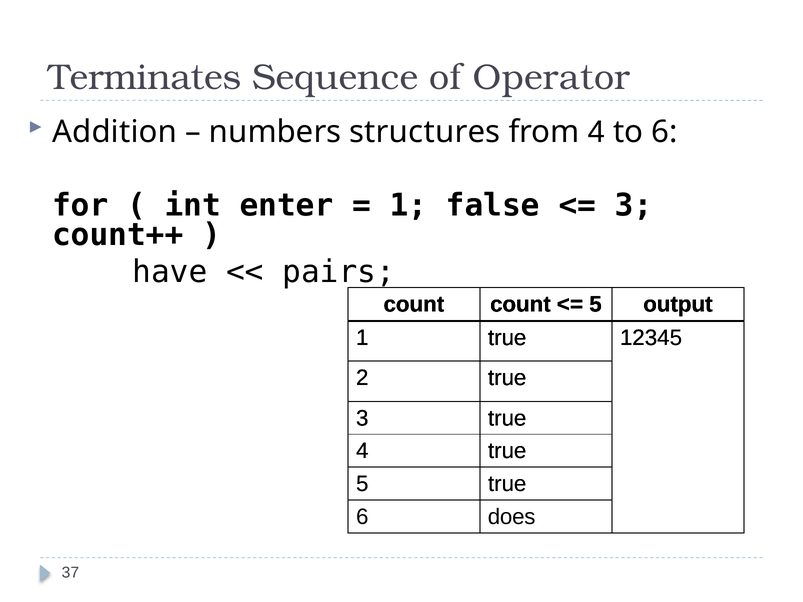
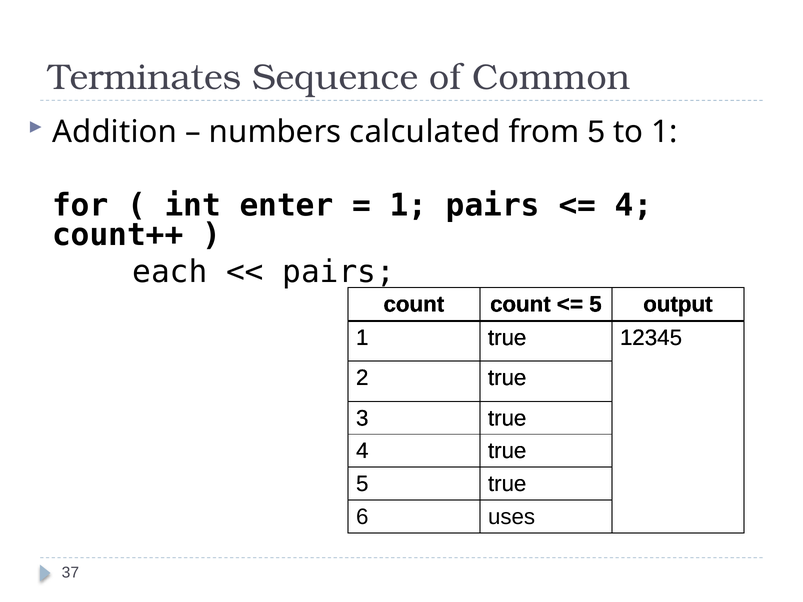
Operator: Operator -> Common (551, 77)
structures: structures -> calculated (425, 132)
from 4: 4 -> 5 (596, 132)
to 6: 6 -> 1 (664, 132)
1 false: false -> pairs (493, 205)
3: 3 -> 4 (634, 205)
have: have -> each (170, 272)
does: does -> uses (512, 517)
